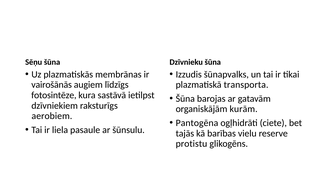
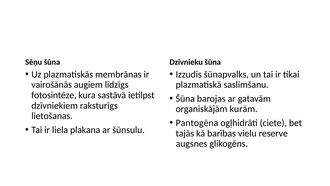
transporta: transporta -> saslimšanu (246, 85)
aerobiem: aerobiem -> lietošanas (52, 116)
pasaule: pasaule -> plakana (85, 130)
protistu: protistu -> augsnes (192, 143)
